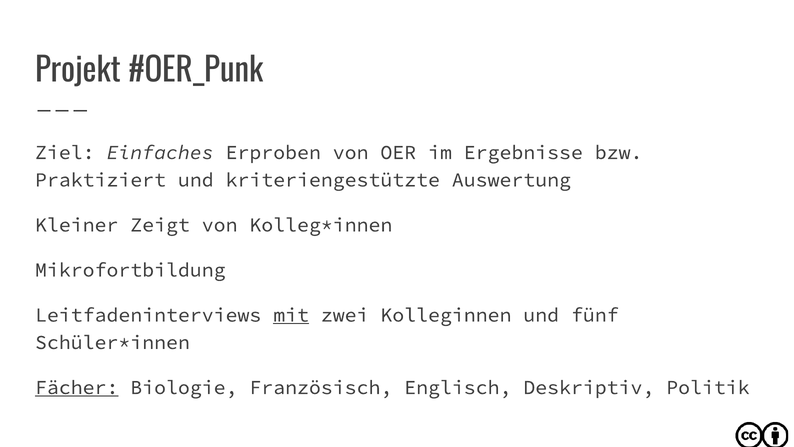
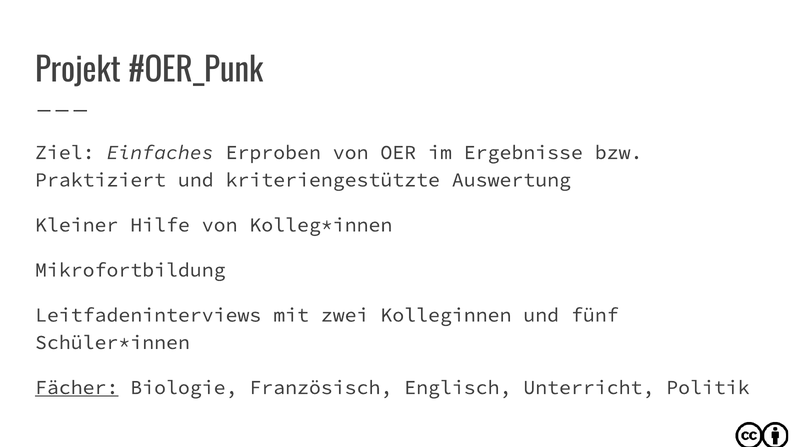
Zeigt: Zeigt -> Hilfe (160, 225)
mit underline: present -> none (291, 315)
Deskriptiv: Deskriptiv -> Unterricht (589, 387)
